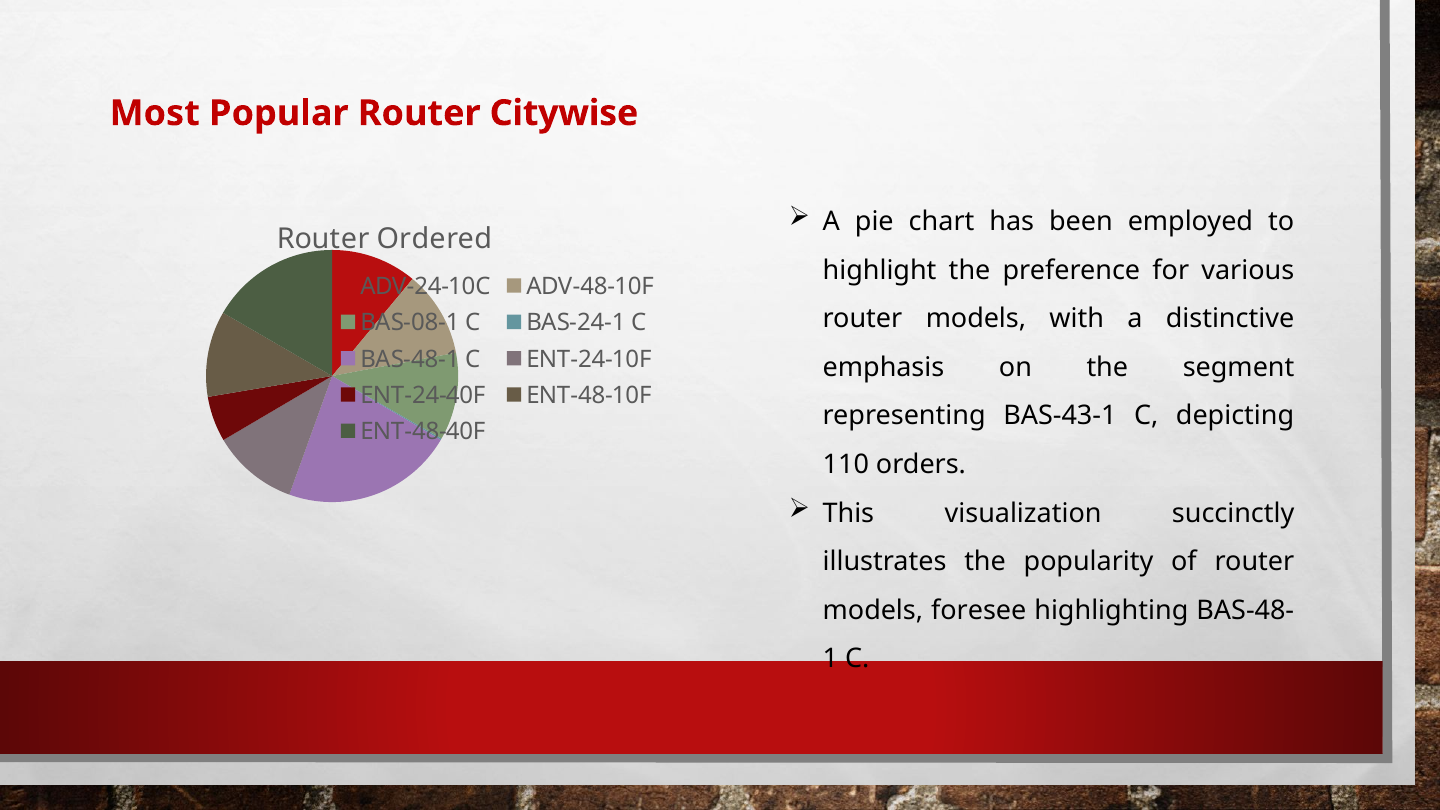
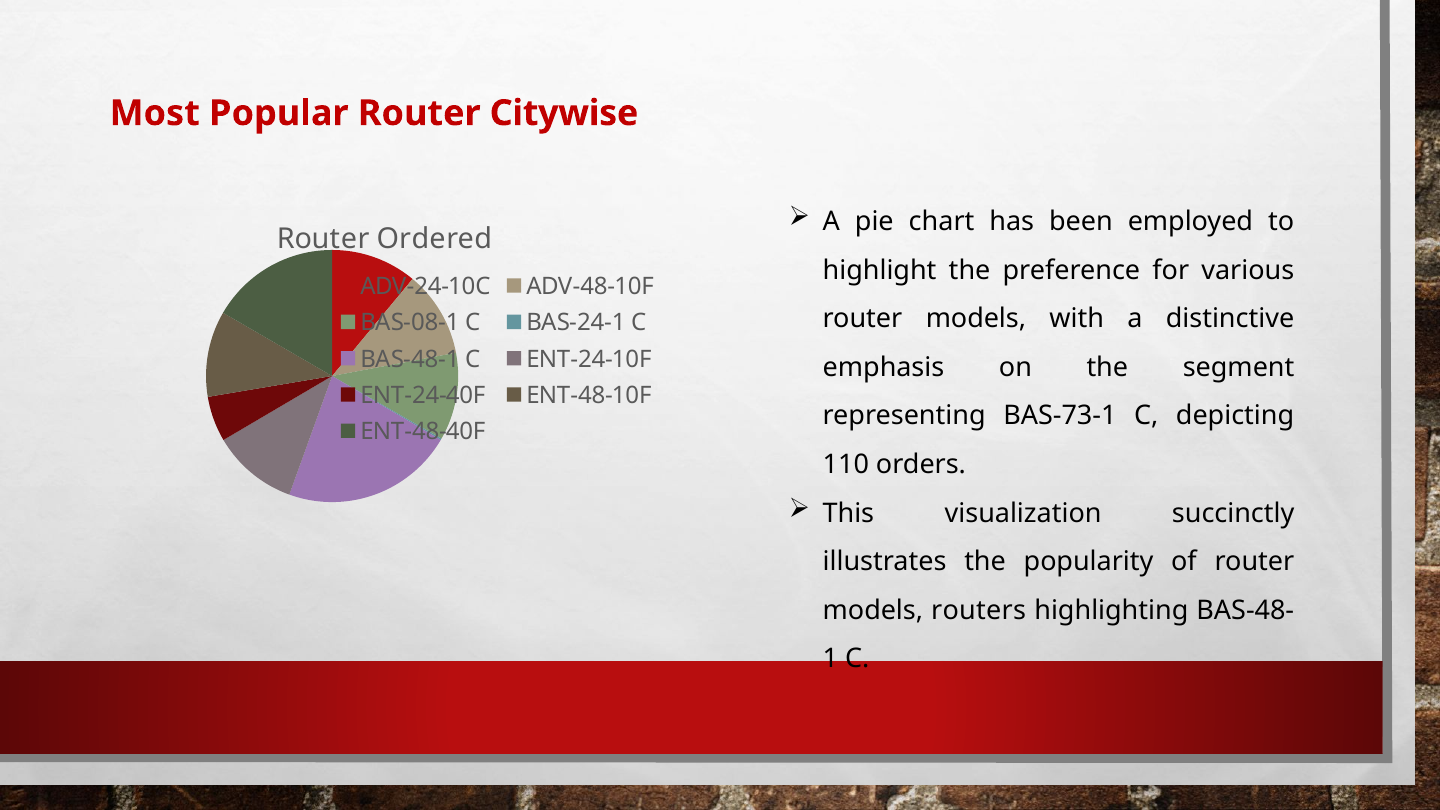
BAS-43-1: BAS-43-1 -> BAS-73-1 (1060, 416)
foresee: foresee -> routers (979, 610)
